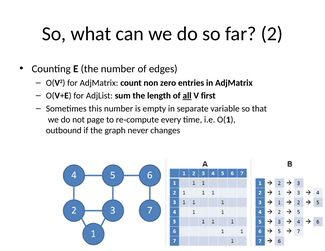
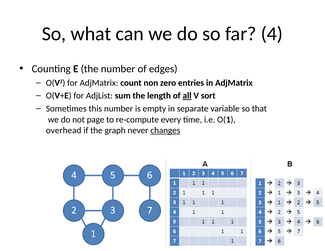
2: 2 -> 4 (272, 34)
first: first -> sort (208, 96)
outbound: outbound -> overhead (64, 130)
changes underline: none -> present (165, 130)
